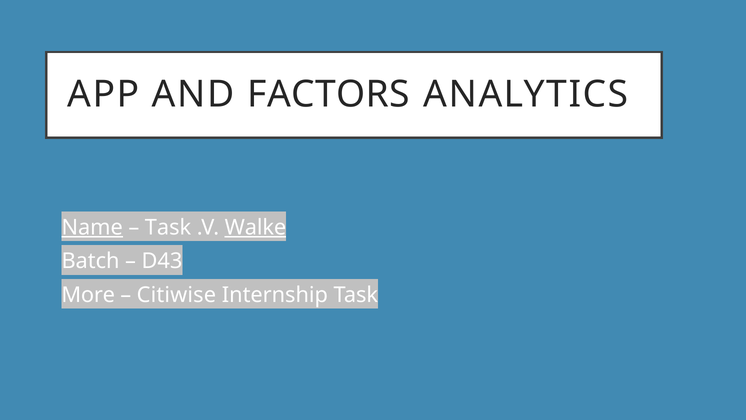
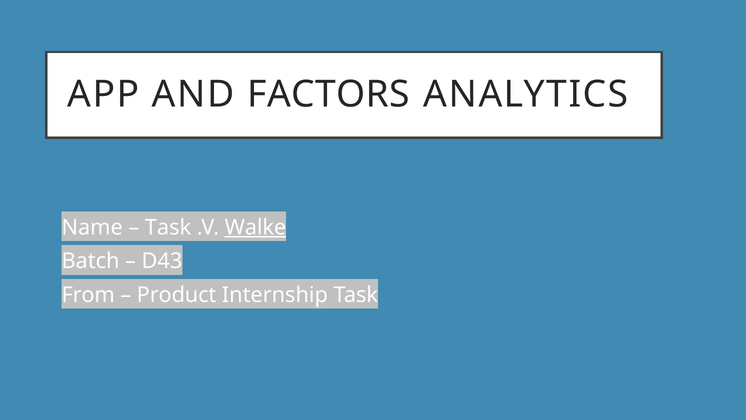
Name underline: present -> none (92, 227)
More: More -> From (88, 295)
Citiwise: Citiwise -> Product (177, 295)
